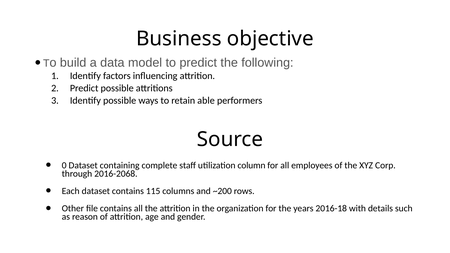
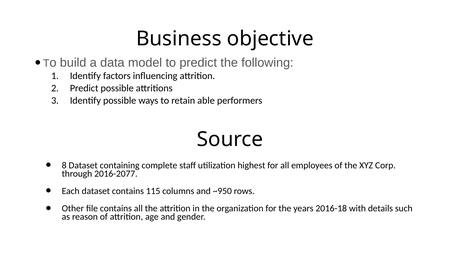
0: 0 -> 8 (64, 165)
column: column -> highest (251, 165)
2016-2068: 2016-2068 -> 2016-2077 (116, 174)
~200: ~200 -> ~950 (222, 191)
